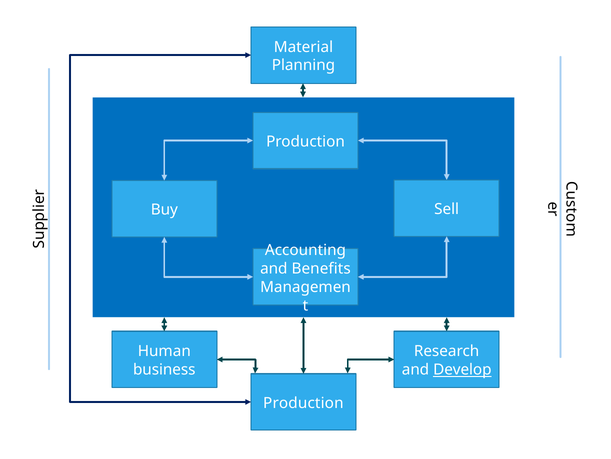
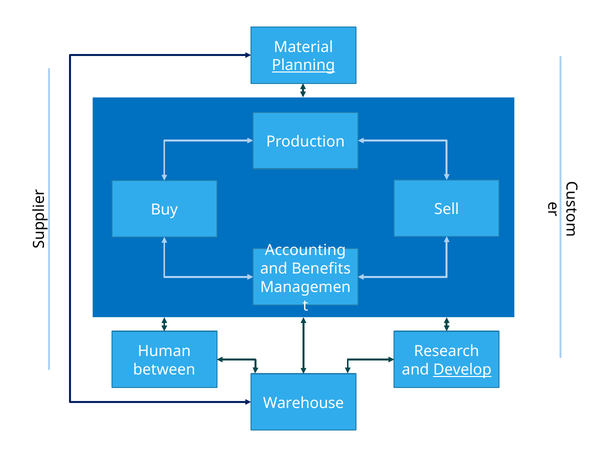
Planning underline: none -> present (303, 65)
business: business -> between (164, 369)
Production: Production -> Warehouse (303, 402)
